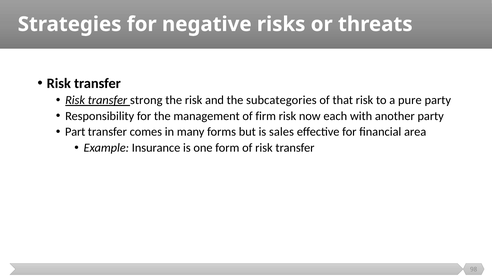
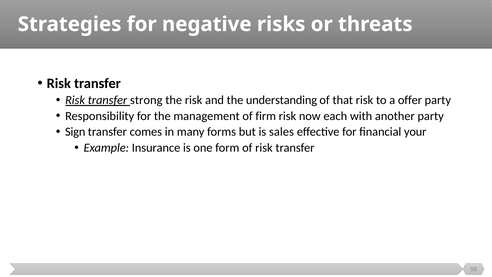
subcategories: subcategories -> understanding (281, 100)
pure: pure -> offer (410, 100)
Part: Part -> Sign (75, 132)
area: area -> your (415, 132)
